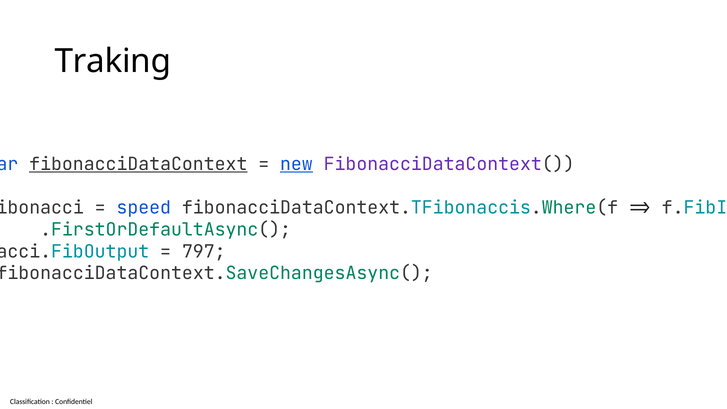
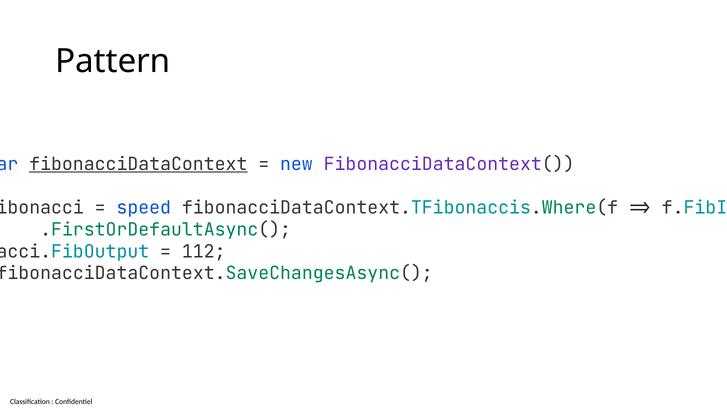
Traking: Traking -> Pattern (113, 61)
new underline: present -> none (296, 164)
797: 797 -> 112 (204, 251)
